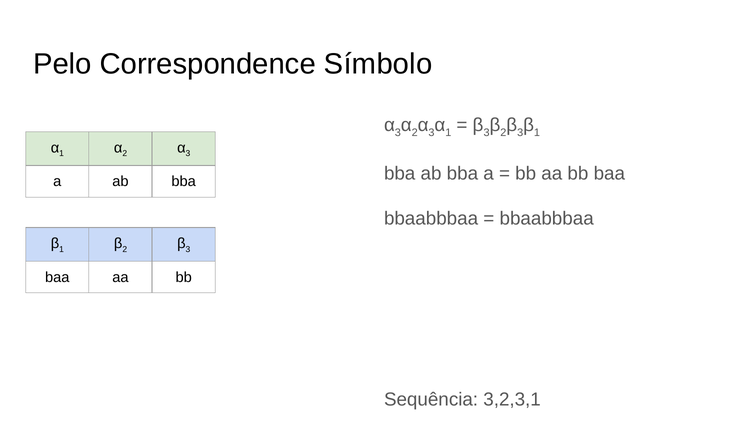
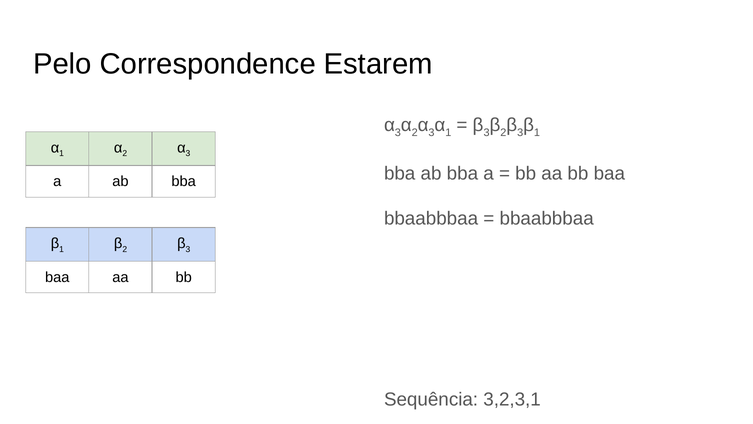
Símbolo: Símbolo -> Estarem (378, 64)
